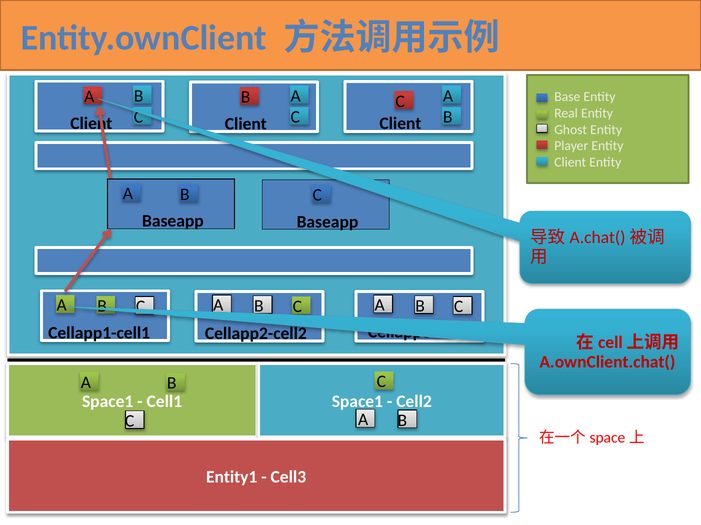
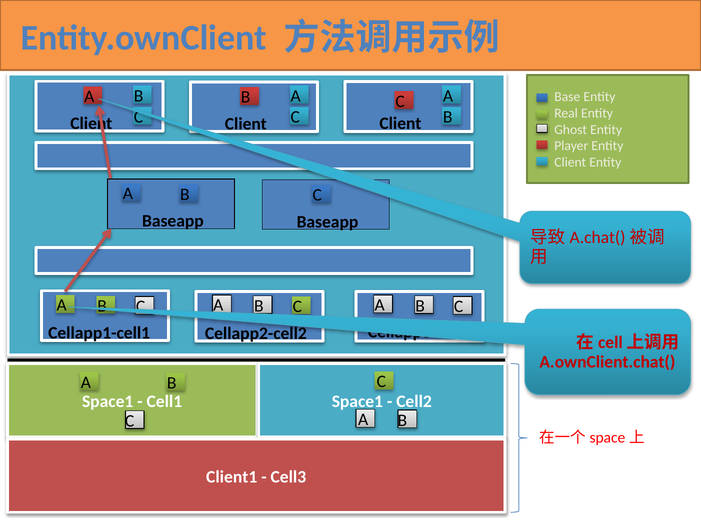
Entity1: Entity1 -> Client1 (232, 477)
